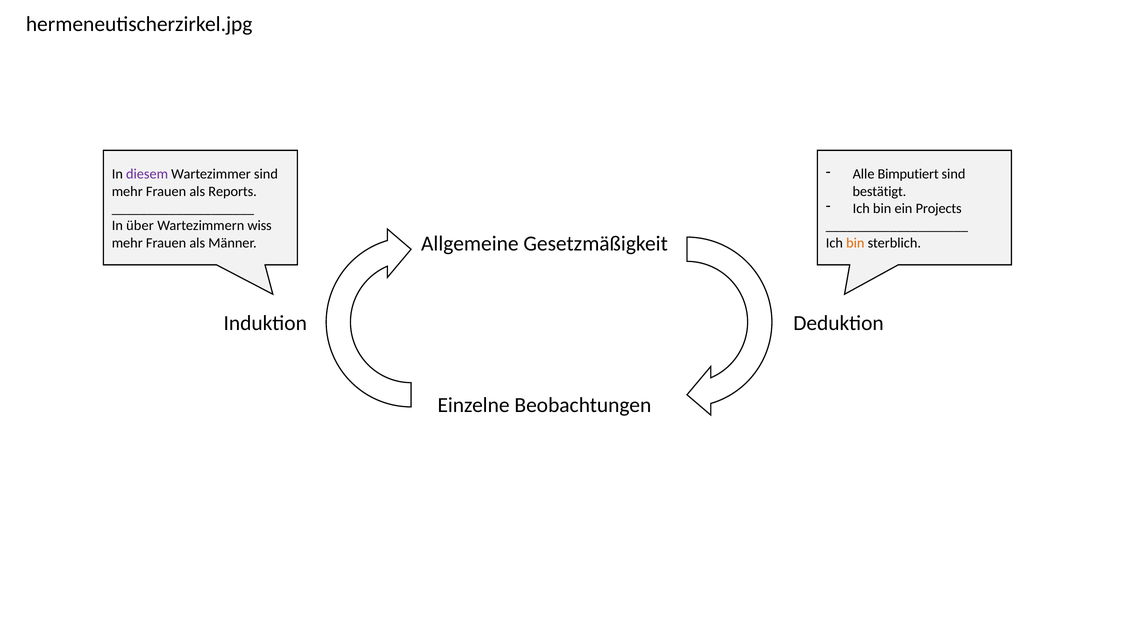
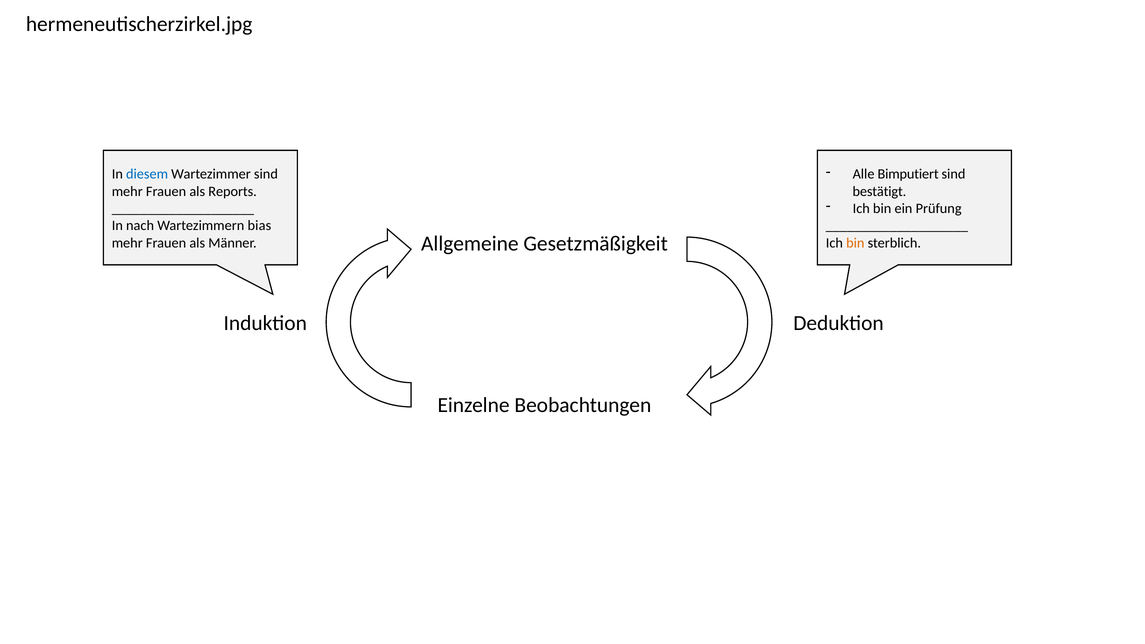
diesem colour: purple -> blue (147, 174)
Projects: Projects -> Prüfung (939, 209)
über: über -> nach (140, 226)
wiss: wiss -> bias (259, 226)
